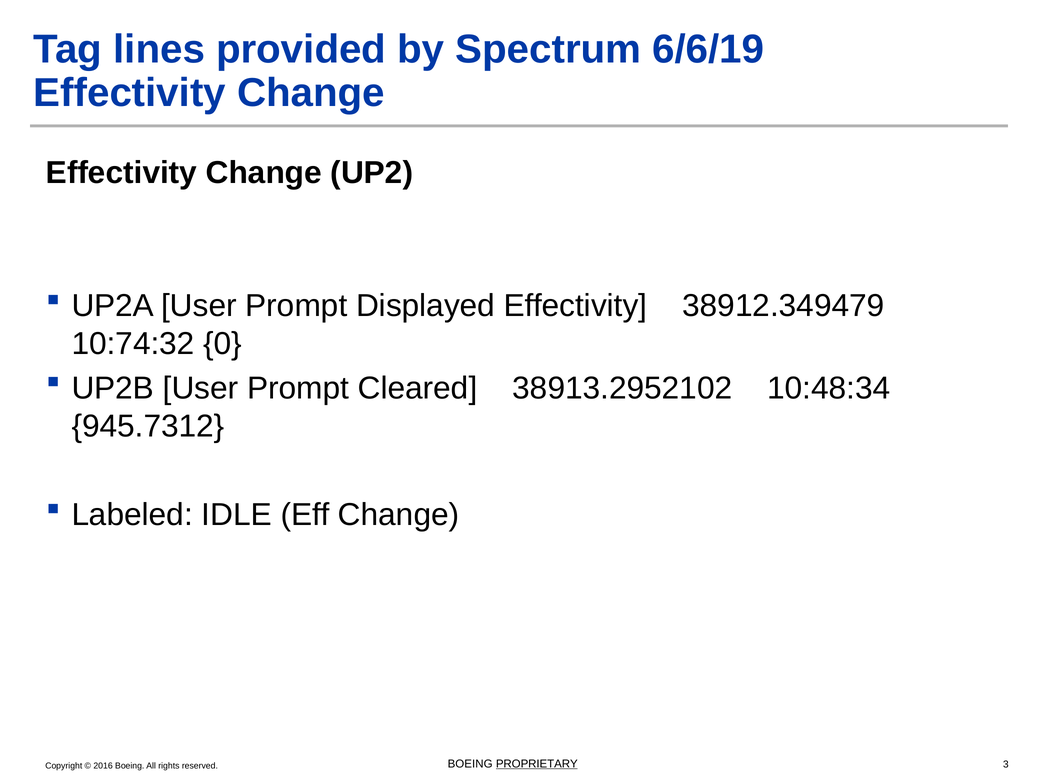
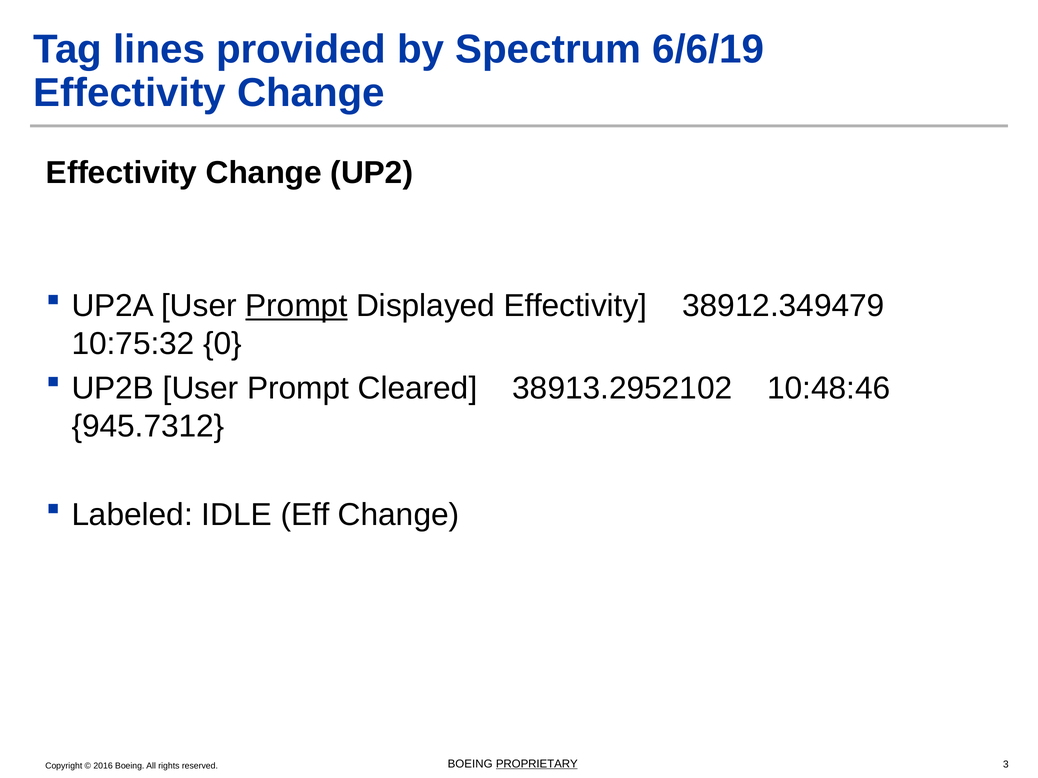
Prompt underline: none -> present (296, 306)
10:74:32: 10:74:32 -> 10:75:32 (133, 344)
10:48:34: 10:48:34 -> 10:48:46 (829, 388)
